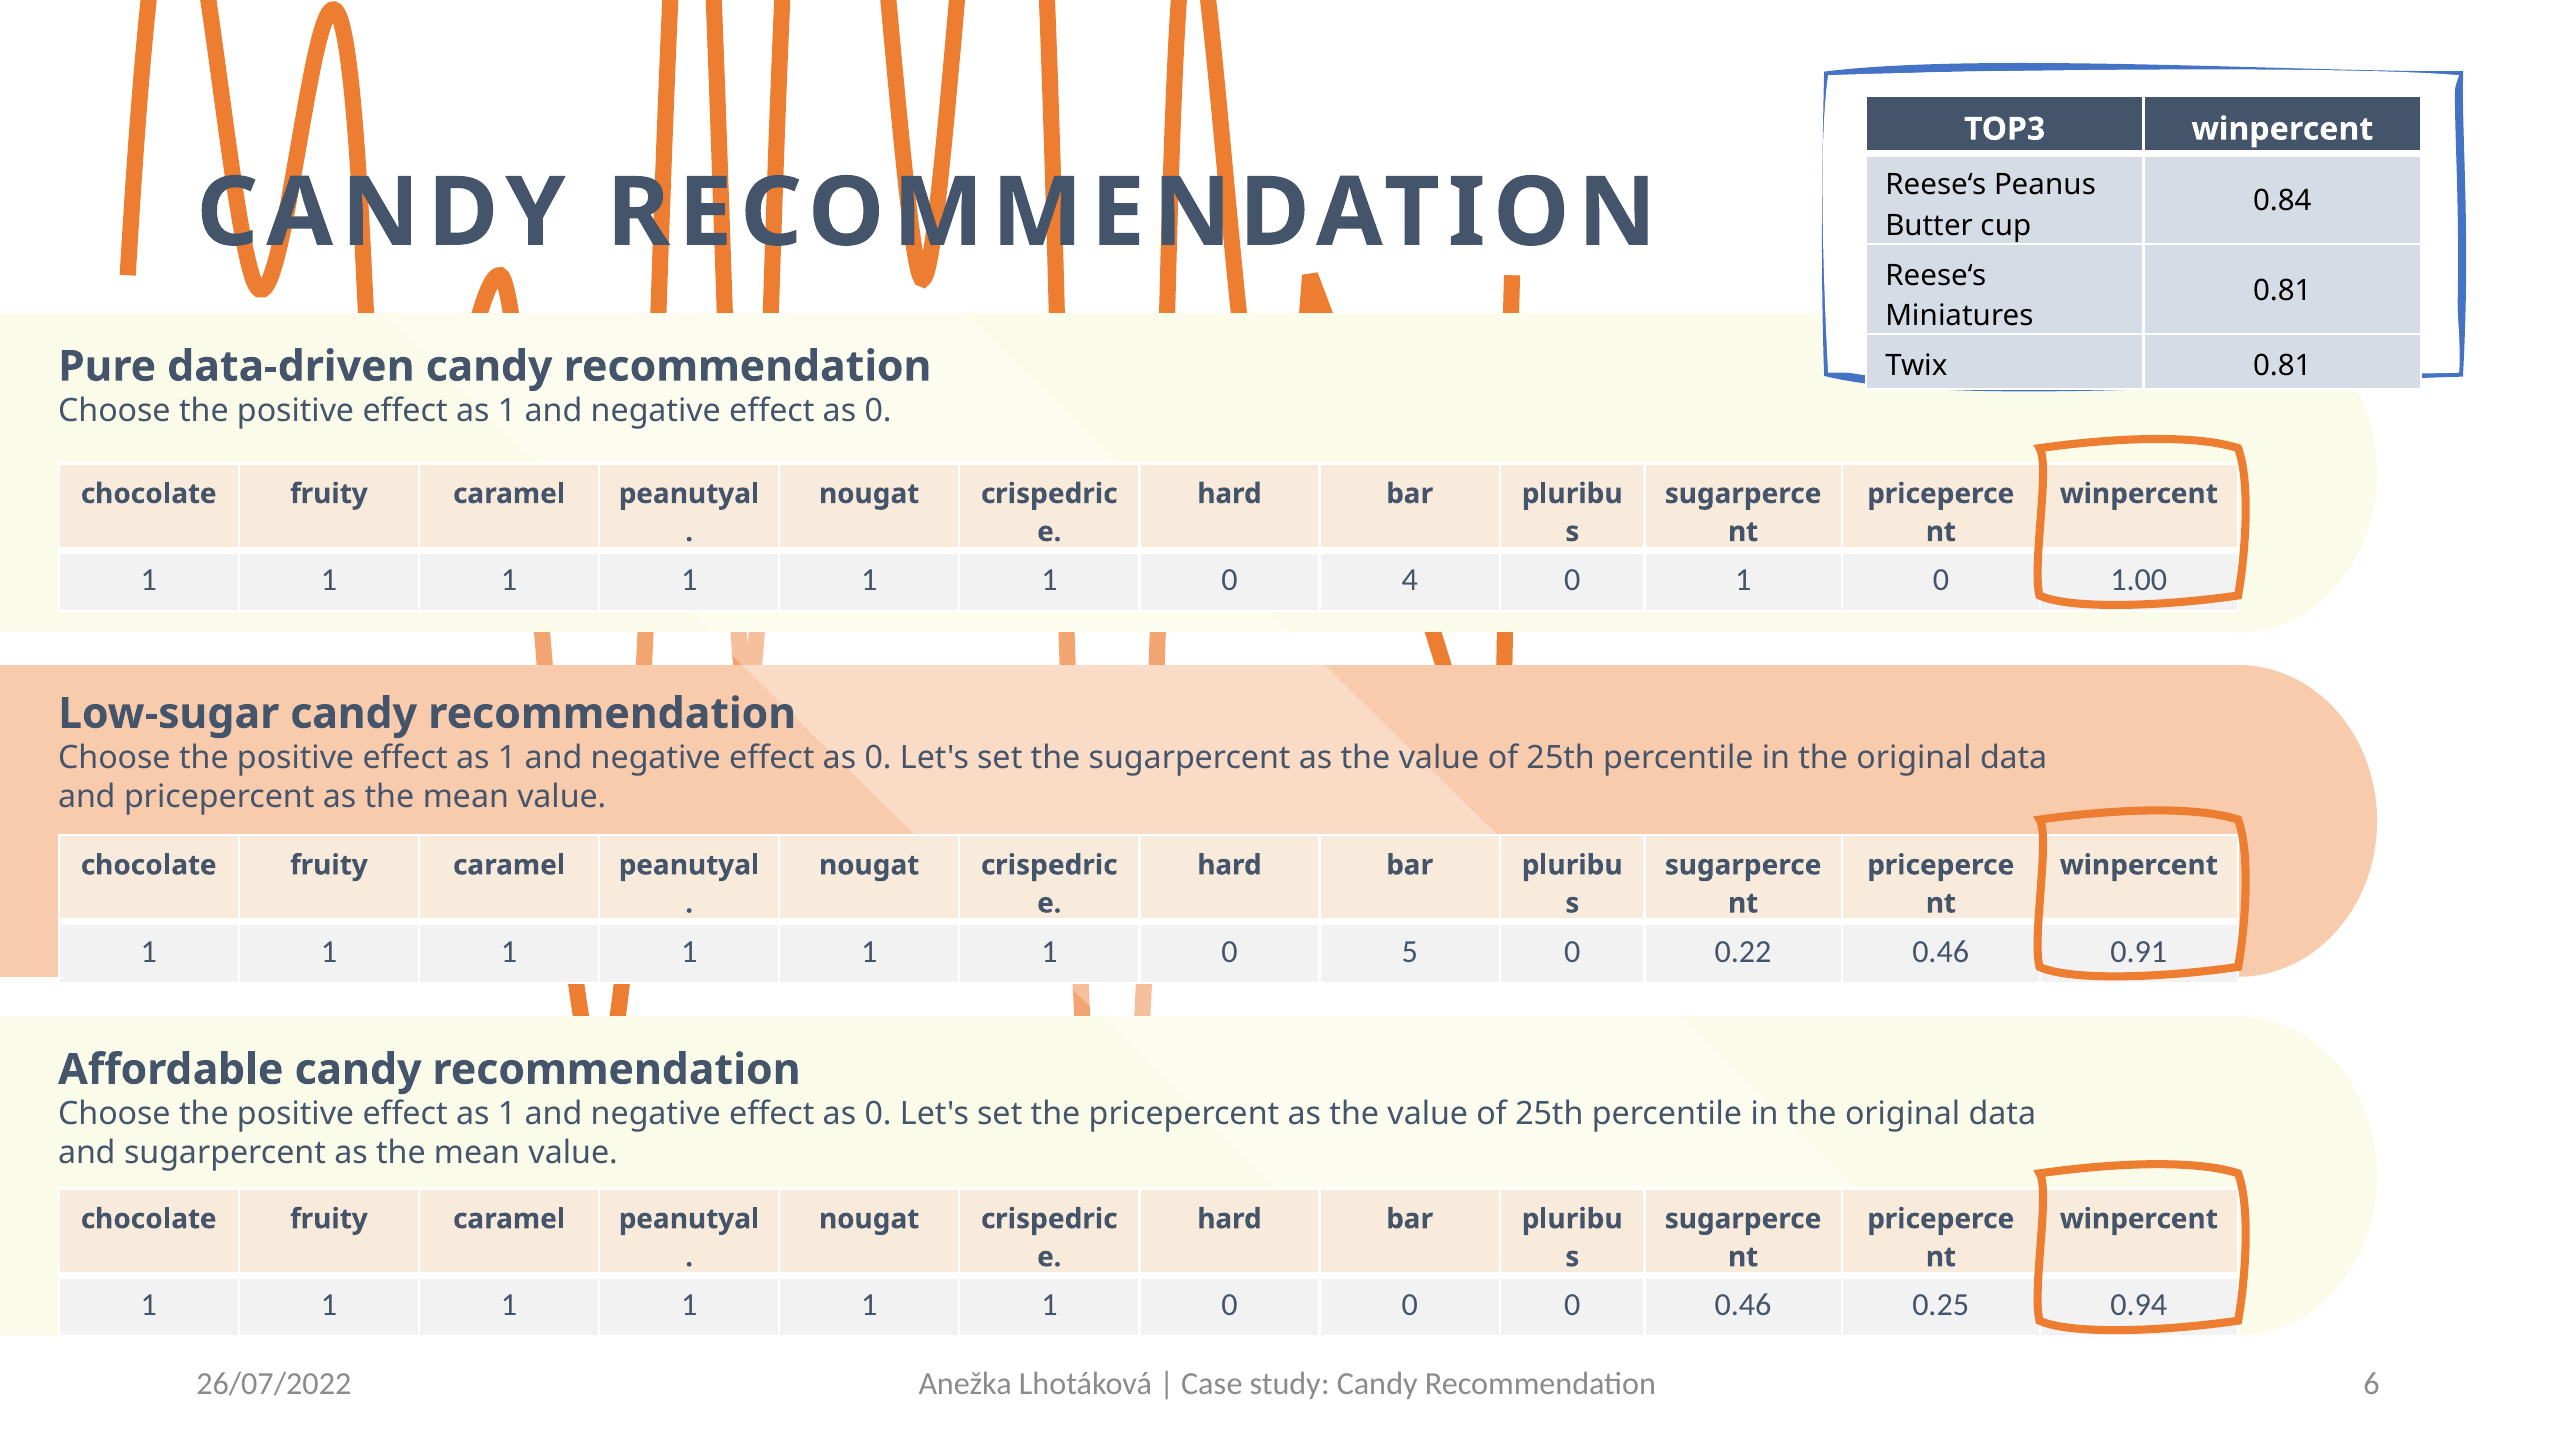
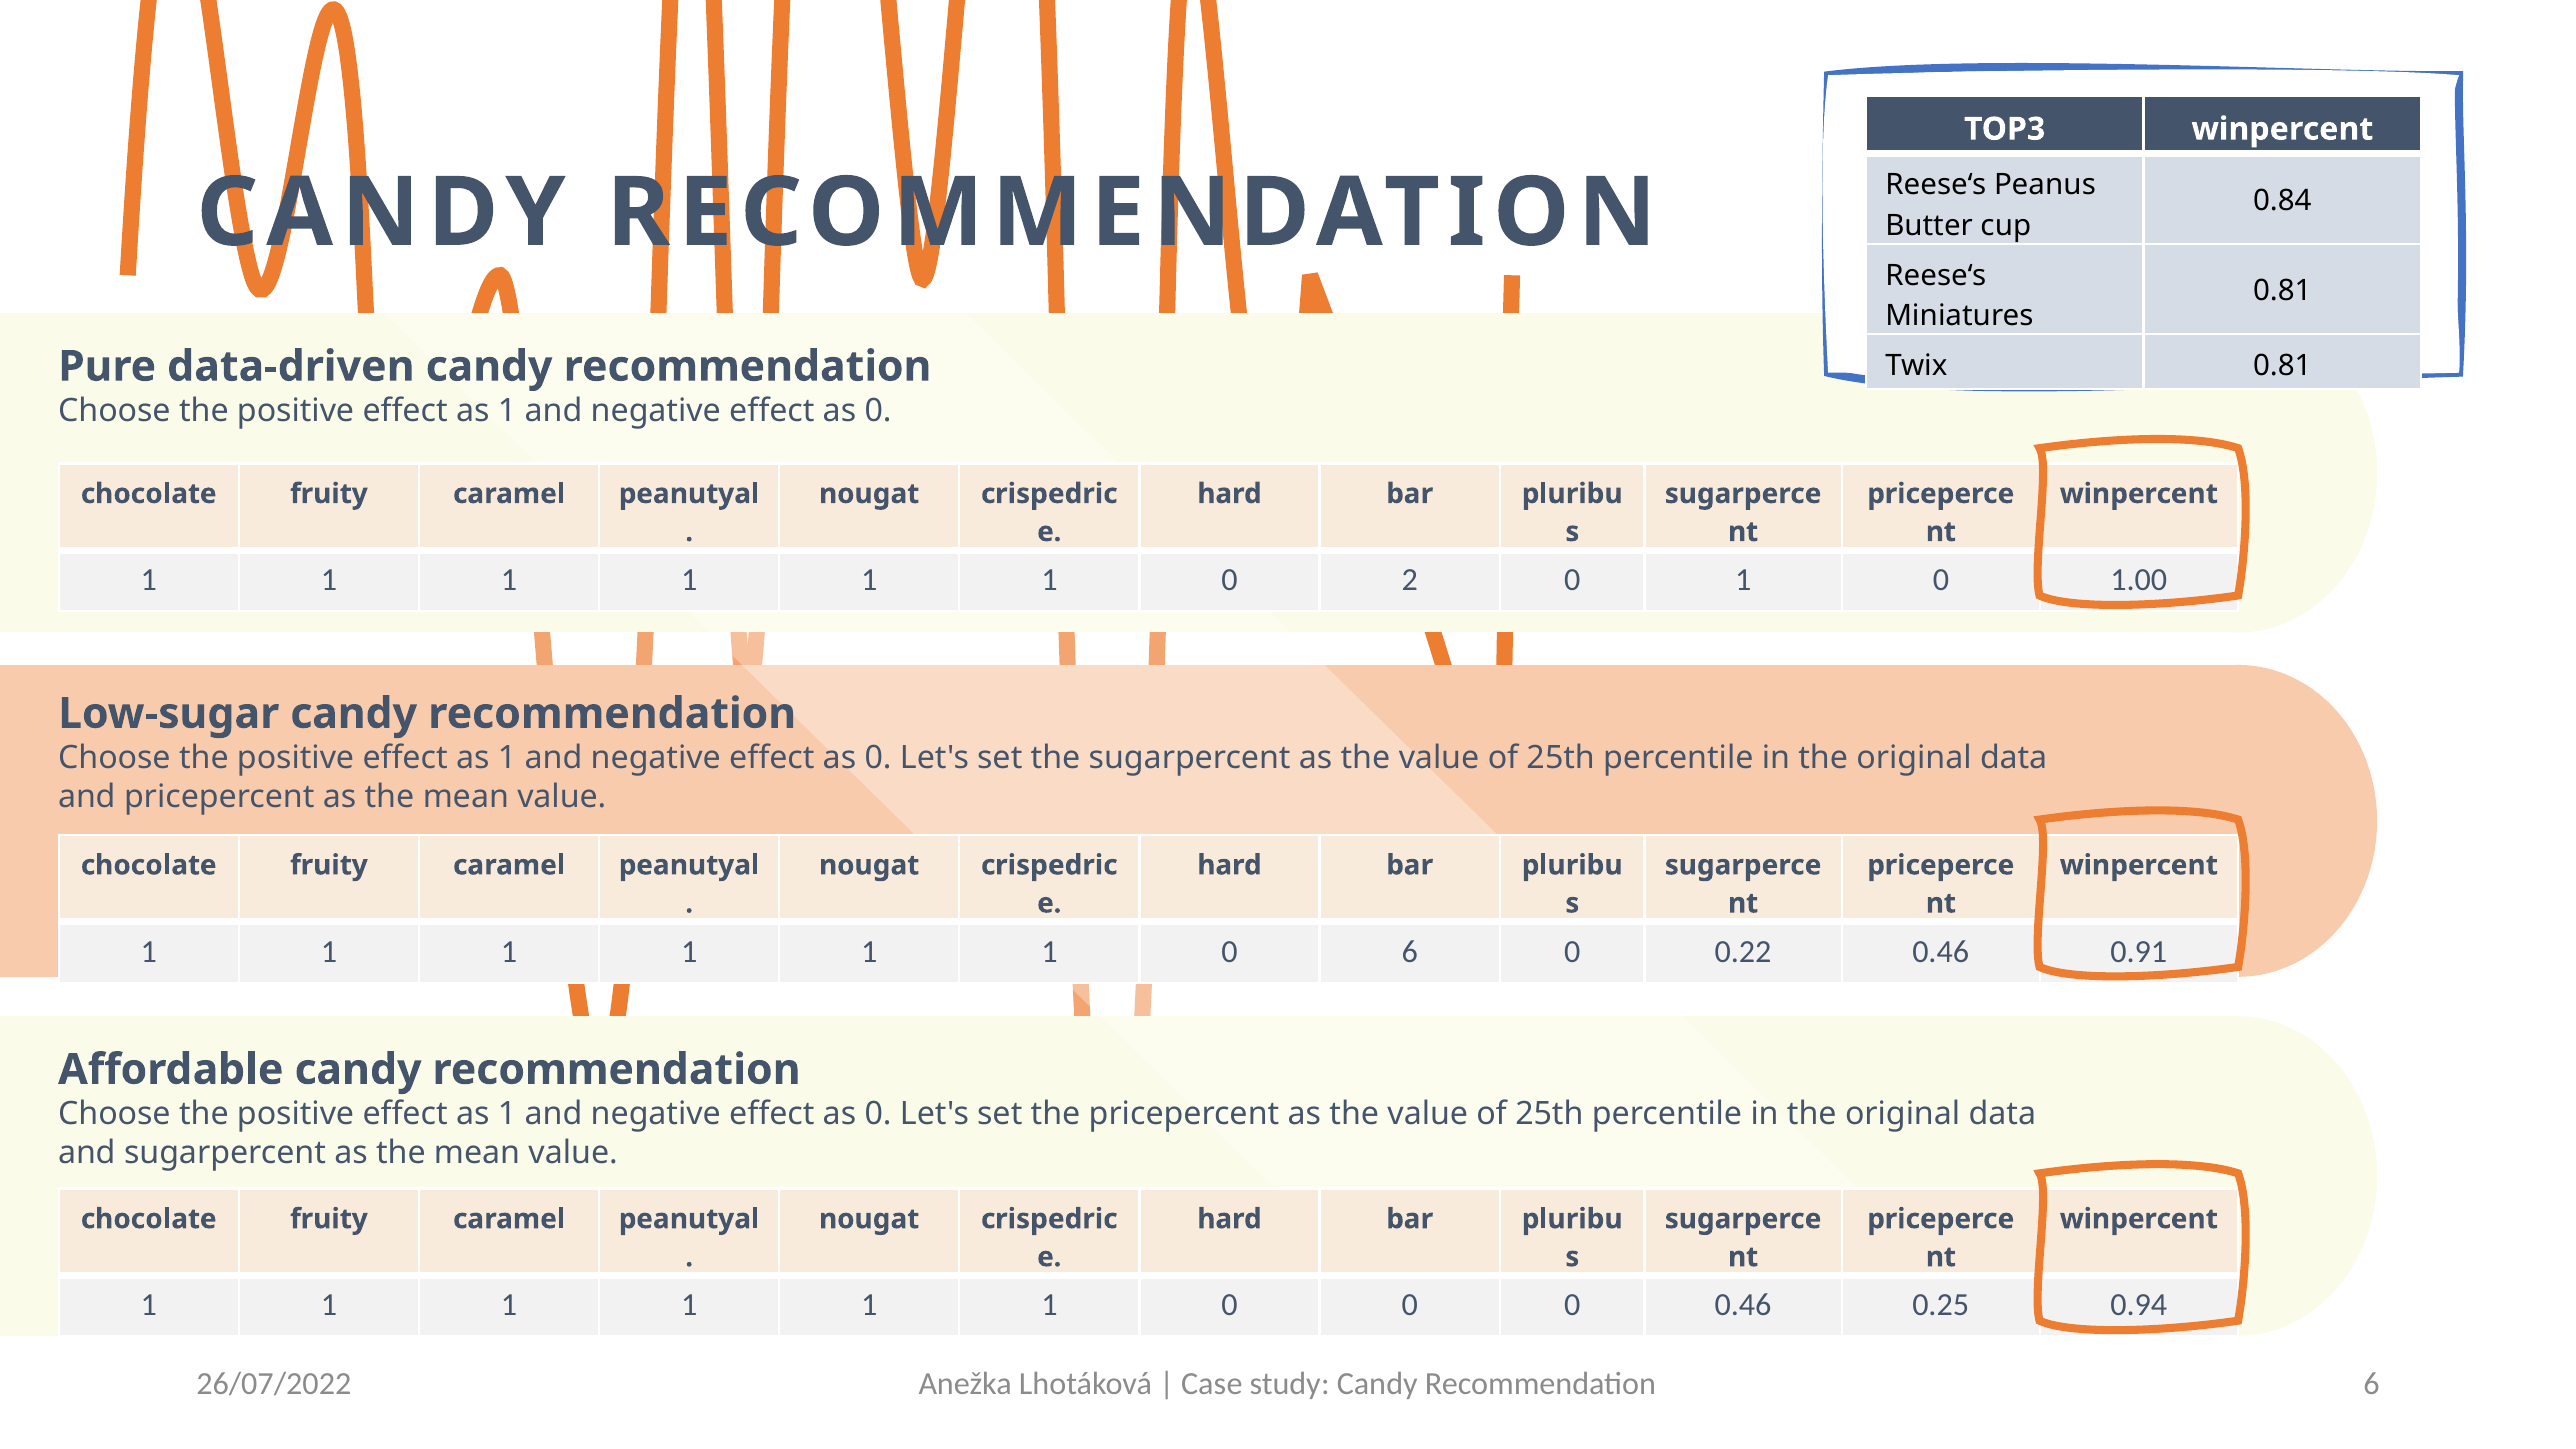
4: 4 -> 2 (1410, 580)
0 5: 5 -> 6 (1410, 951)
